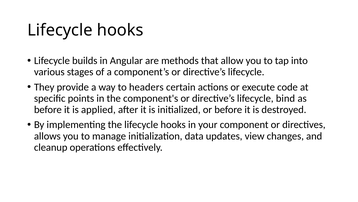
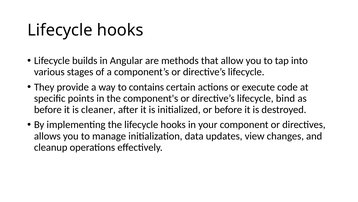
headers: headers -> contains (146, 87)
applied: applied -> cleaner (98, 109)
